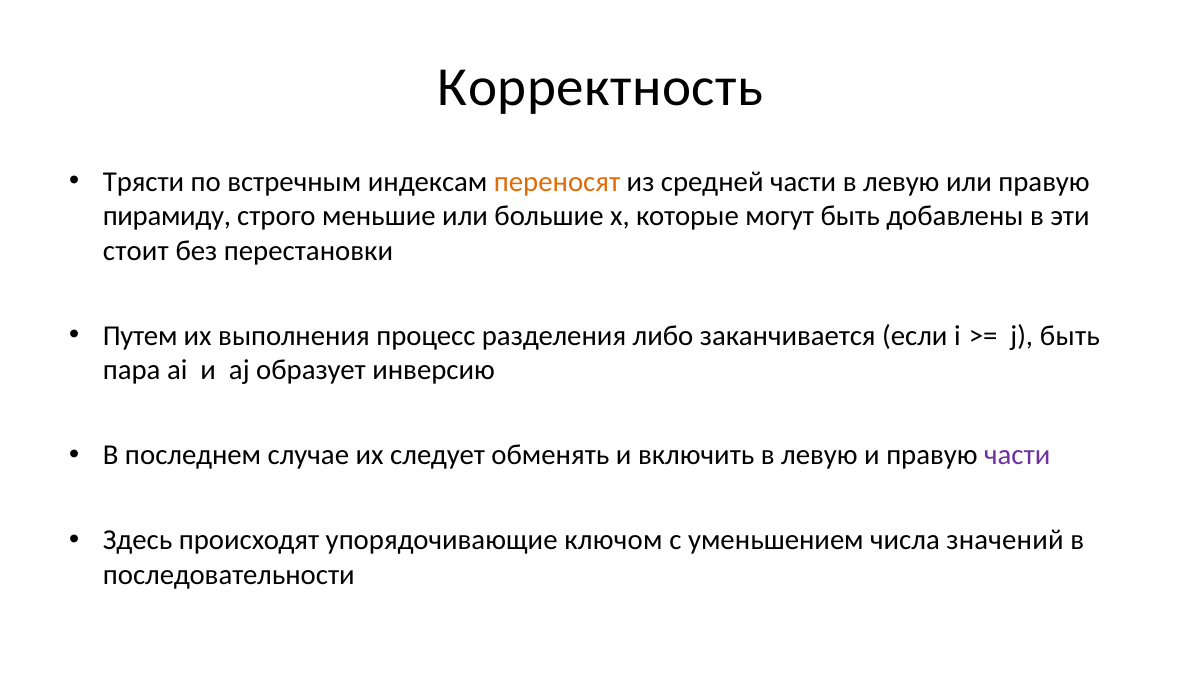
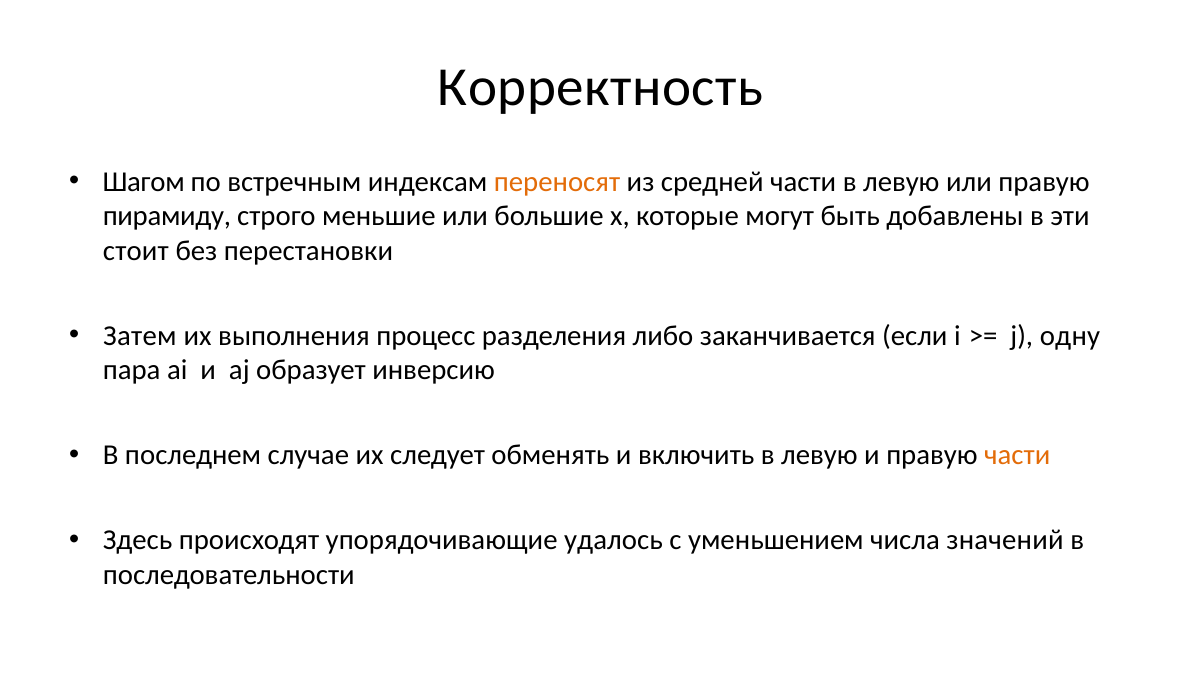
Трясти: Трясти -> Шагом (144, 182)
Путем: Путем -> Затем (140, 336)
j быть: быть -> одну (1070, 336)
части colour: purple -> orange (1017, 455)
ключом: ключом -> удалось (614, 540)
